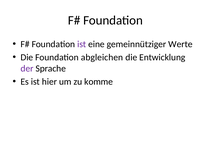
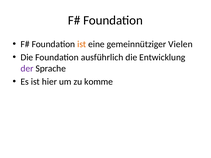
ist colour: purple -> orange (82, 44)
Werte: Werte -> Vielen (180, 44)
abgleichen: abgleichen -> ausführlich (102, 57)
